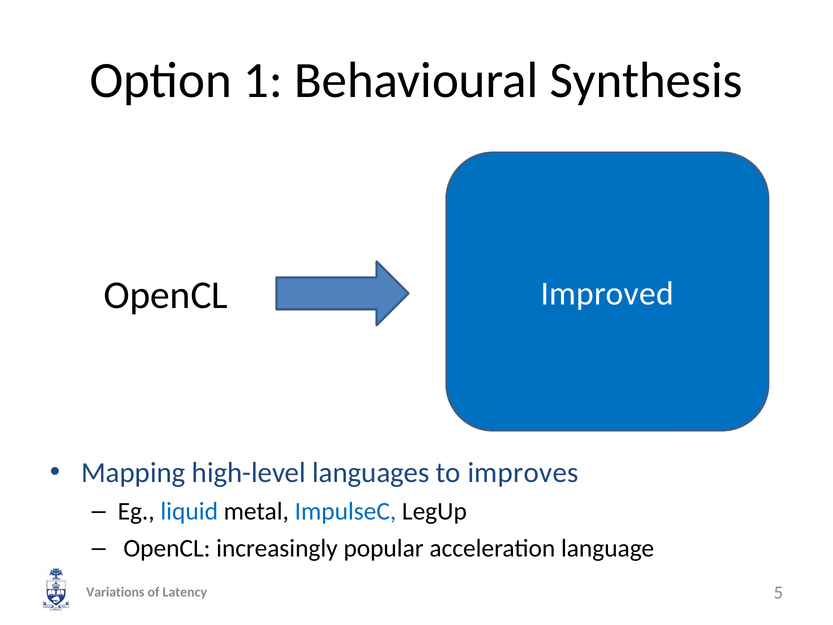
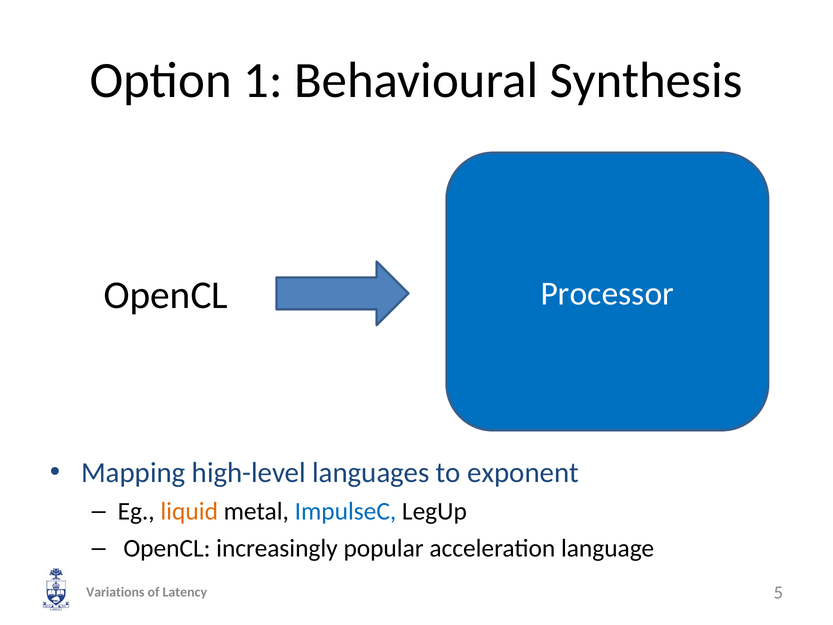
Improved: Improved -> Processor (607, 294)
improves: improves -> exponent (523, 472)
liquid colour: blue -> orange (189, 511)
